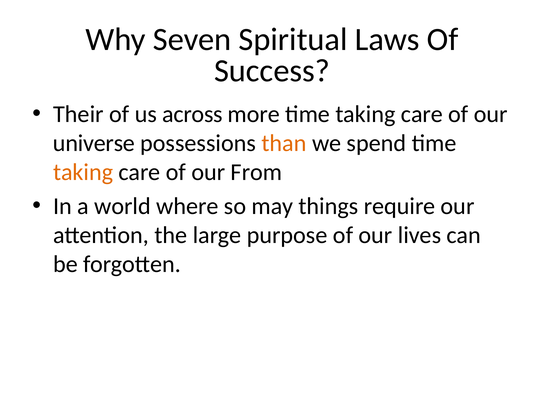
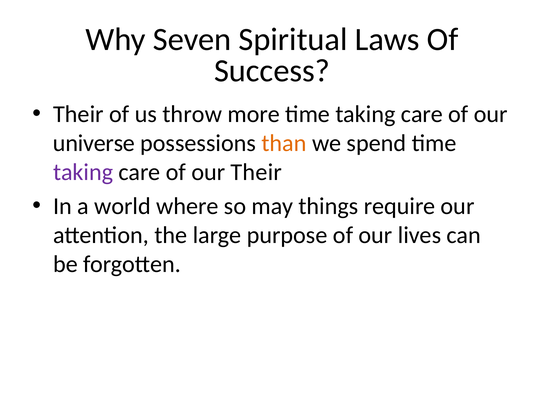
across: across -> throw (192, 114)
taking colour: orange -> purple (83, 172)
our From: From -> Their (256, 172)
